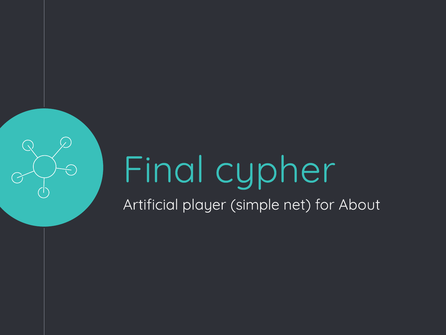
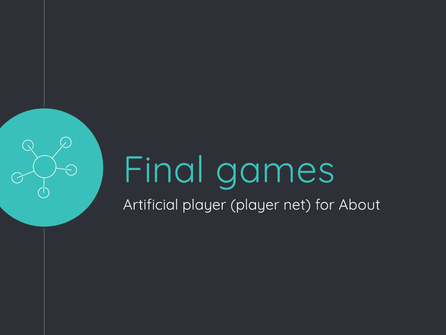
cypher: cypher -> games (275, 170)
player simple: simple -> player (255, 204)
